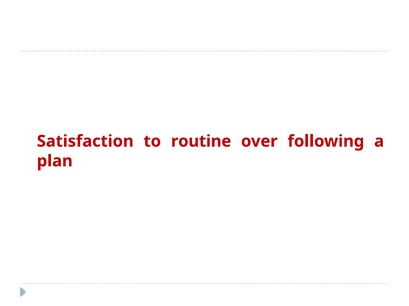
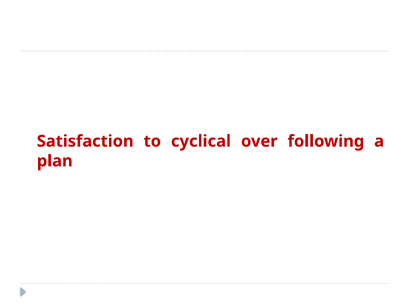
routine: routine -> cyclical (201, 142)
